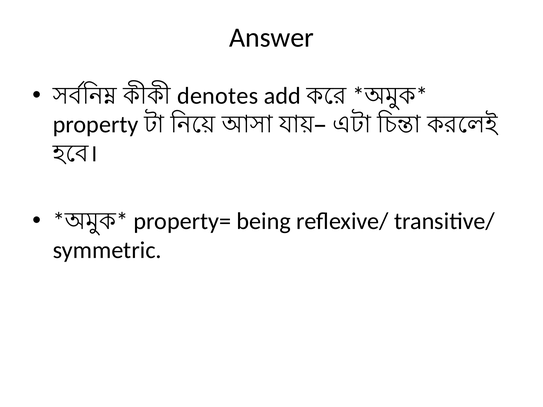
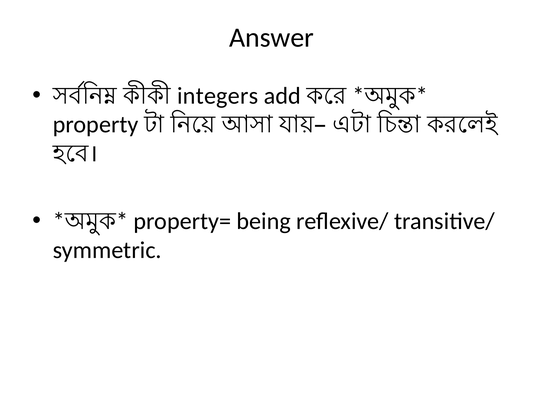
denotes: denotes -> integers (218, 96)
